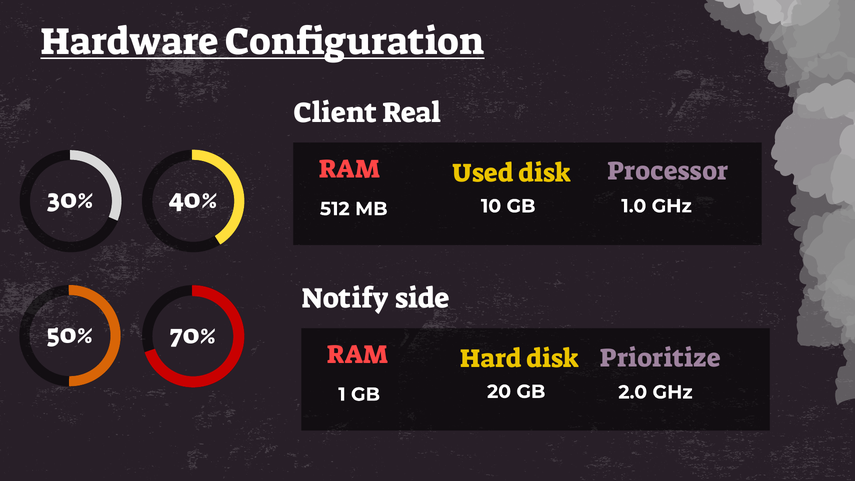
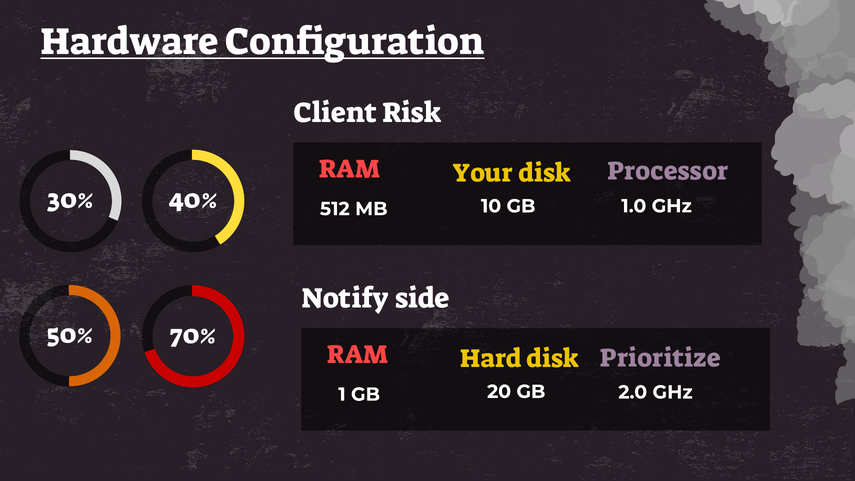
Real: Real -> Risk (412, 113)
Used: Used -> Your (483, 173)
